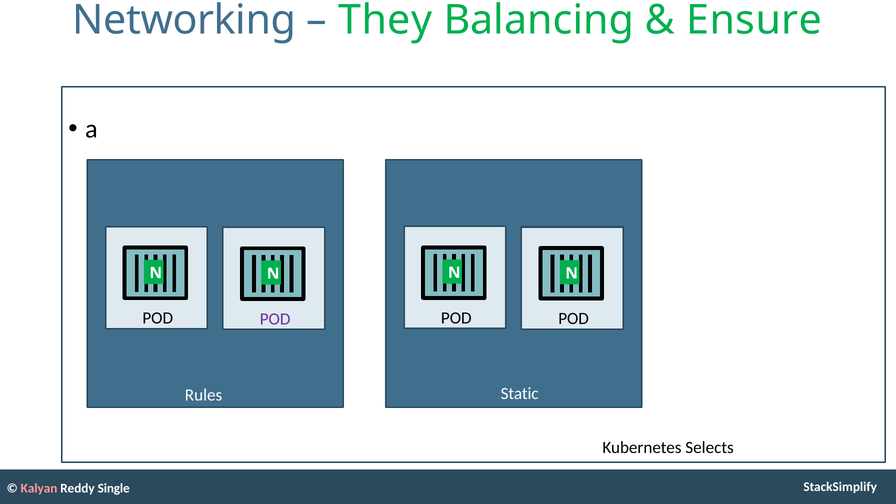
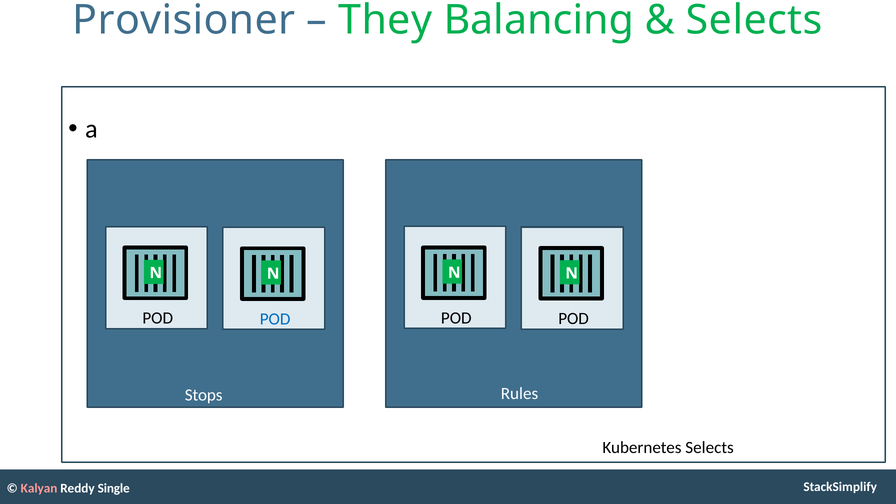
Networking: Networking -> Provisioner (184, 20)
Ensure: Ensure -> Selects (754, 20)
POD colour: purple -> blue (275, 319)
Static: Static -> Rules (520, 393)
Rules: Rules -> Stops (204, 395)
